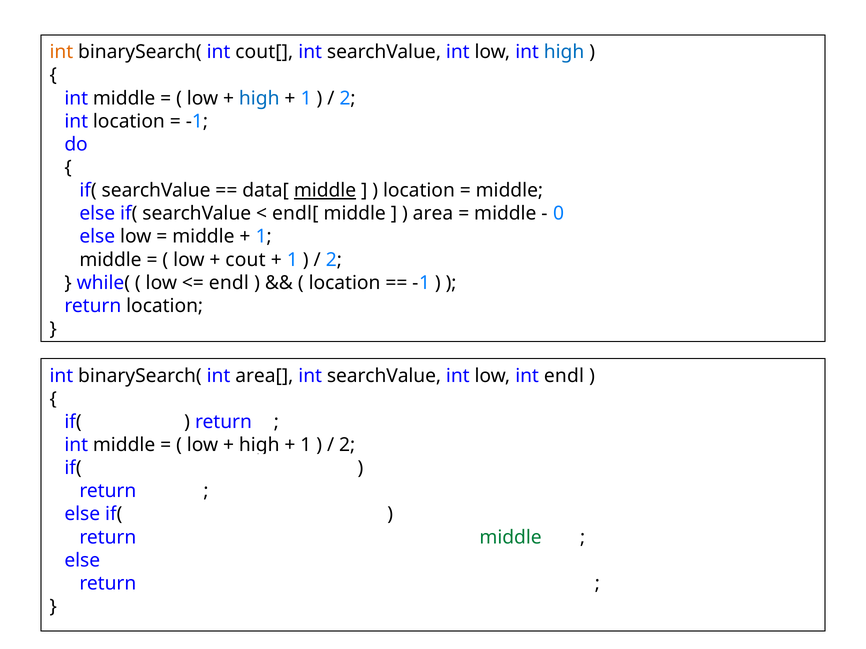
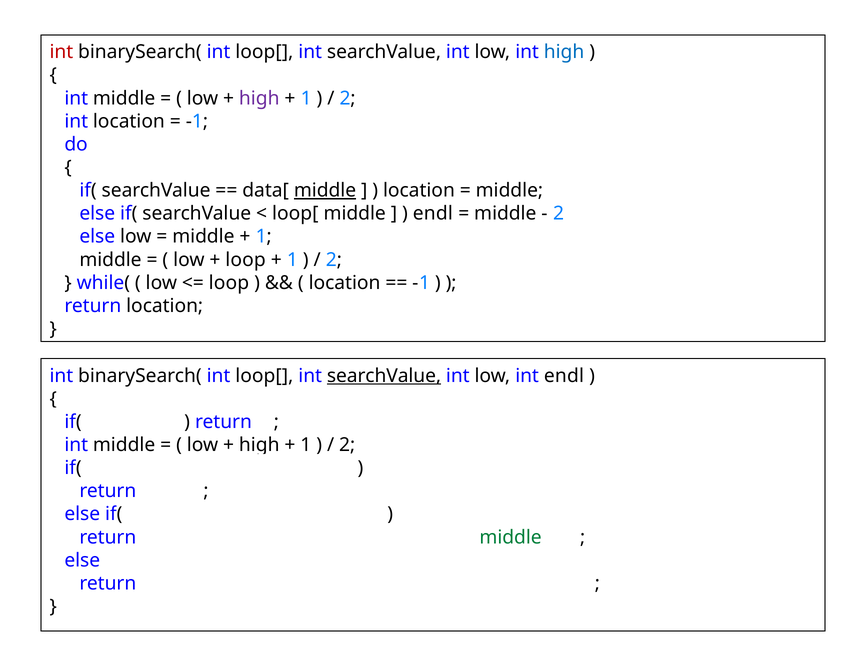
int colour: orange -> red (61, 52)
cout[: cout[ -> loop[ (264, 52)
high colour: blue -> purple (259, 98)
endl[: endl[ -> loop[ (295, 214)
area: area -> endl (433, 214)
0: 0 -> 2 (559, 214)
cout: cout -> loop (246, 260)
endl: endl -> loop (229, 283)
area[: area[ -> loop[ (264, 376)
searchValue underline: none -> present (384, 376)
